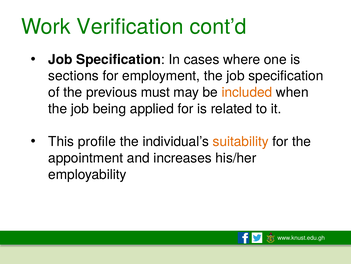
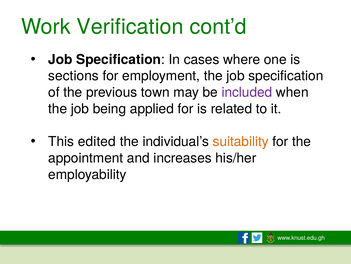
must: must -> town (155, 92)
included colour: orange -> purple (247, 92)
profile: profile -> edited (97, 141)
